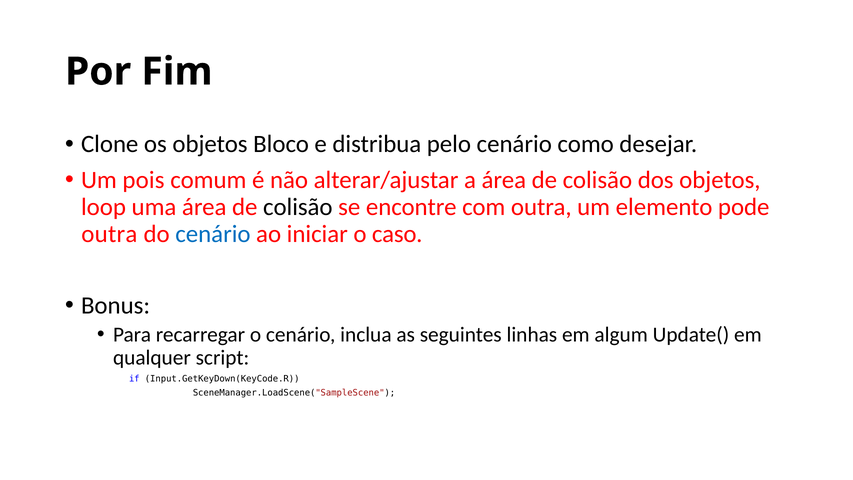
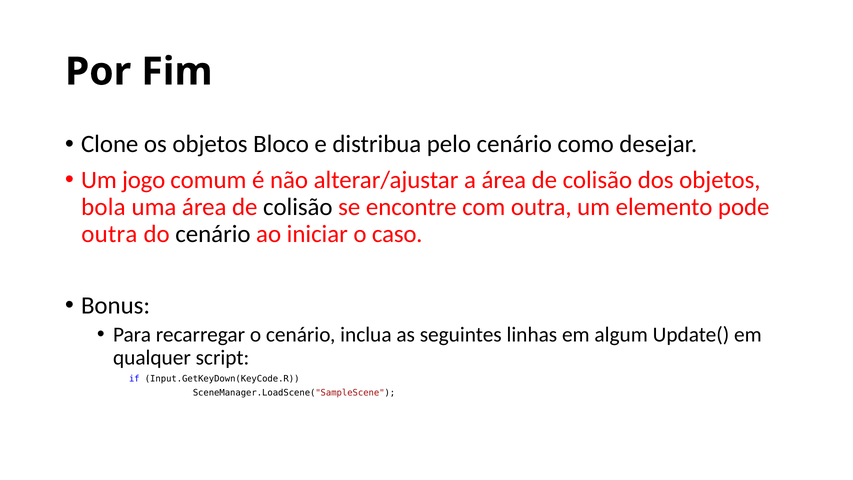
pois: pois -> jogo (144, 180)
loop: loop -> bola (103, 207)
cenário colour: blue -> black (213, 234)
